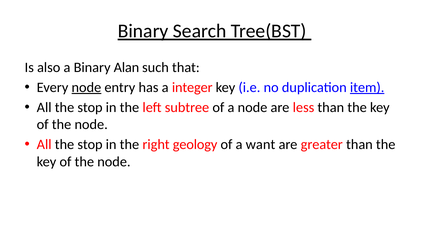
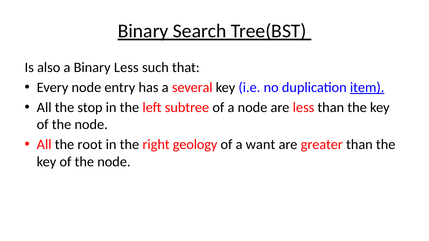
Binary Alan: Alan -> Less (126, 67)
node underline: present -> none (86, 88)
integer: integer -> several (192, 88)
stop: stop -> root (90, 145)
